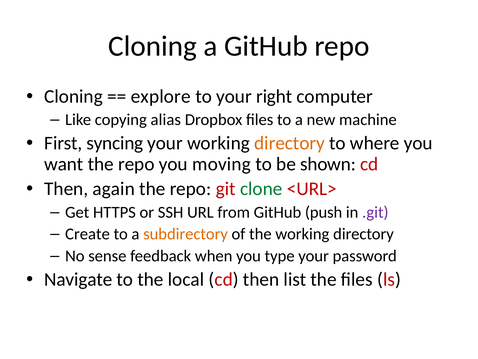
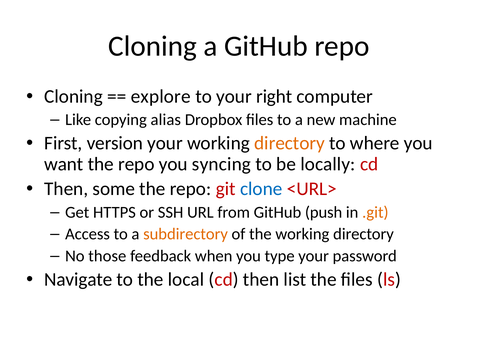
syncing: syncing -> version (115, 143)
moving: moving -> syncing (221, 164)
shown: shown -> locally (328, 164)
again: again -> some (114, 189)
clone colour: green -> blue (261, 189)
.git colour: purple -> orange (375, 212)
Create: Create -> Access (88, 234)
sense: sense -> those (107, 256)
